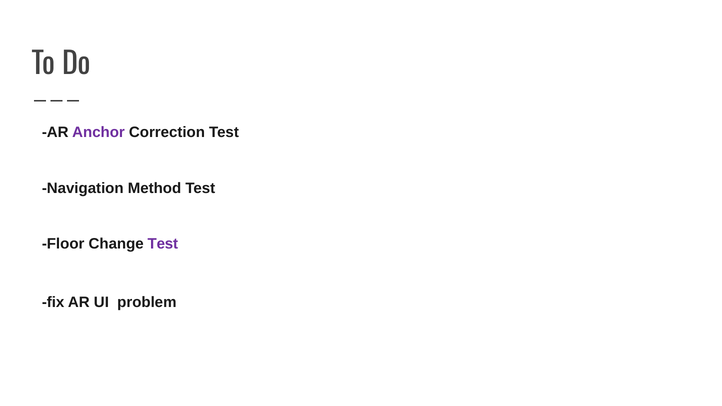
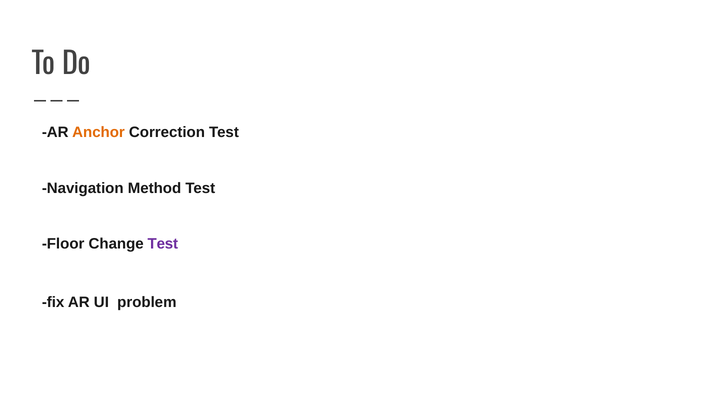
Anchor colour: purple -> orange (99, 132)
